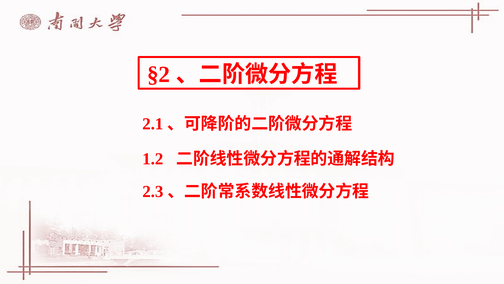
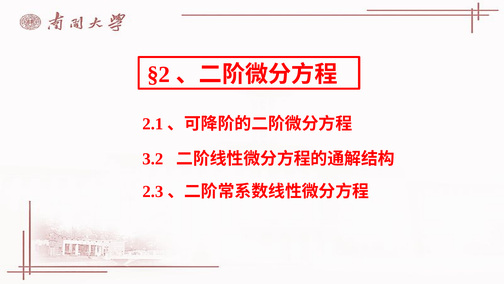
1.2: 1.2 -> 3.2 (153, 159)
